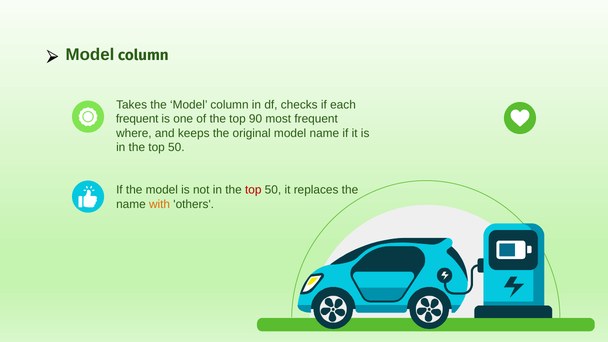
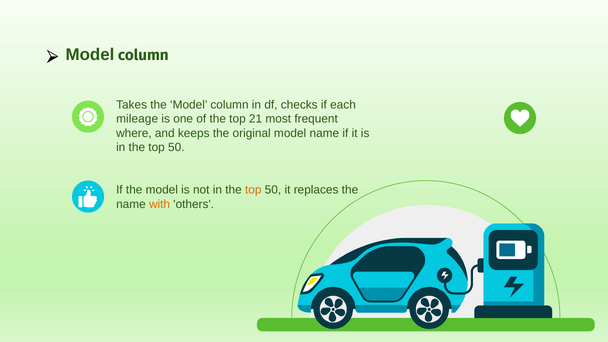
frequent: frequent -> mileage (137, 119)
90: 90 -> 21 (256, 119)
top colour: red -> orange (253, 190)
